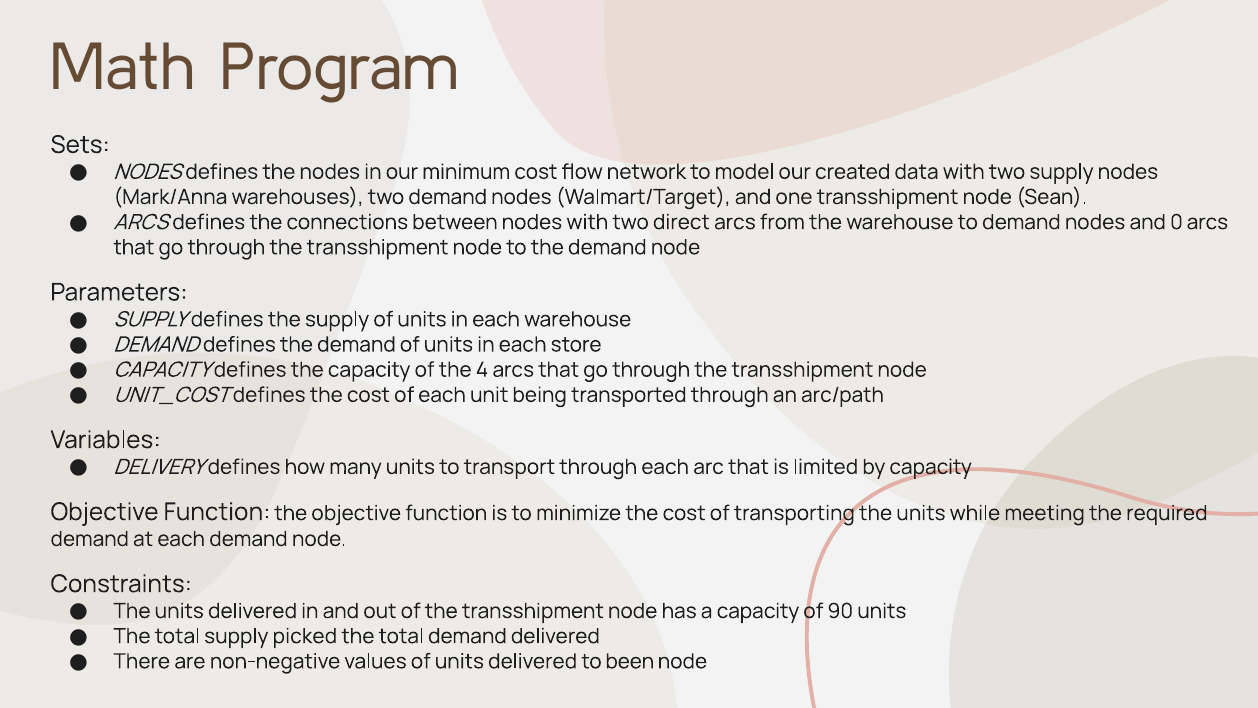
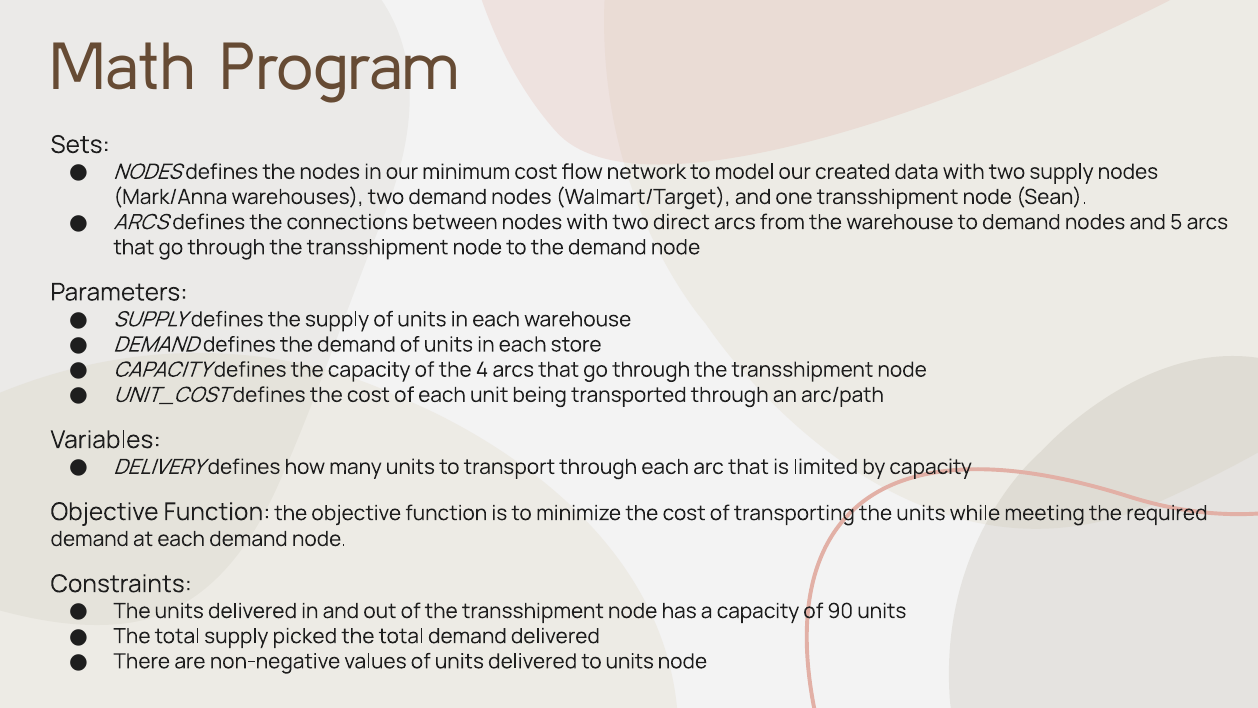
0: 0 -> 5 (1176, 222)
to been: been -> units (630, 661)
